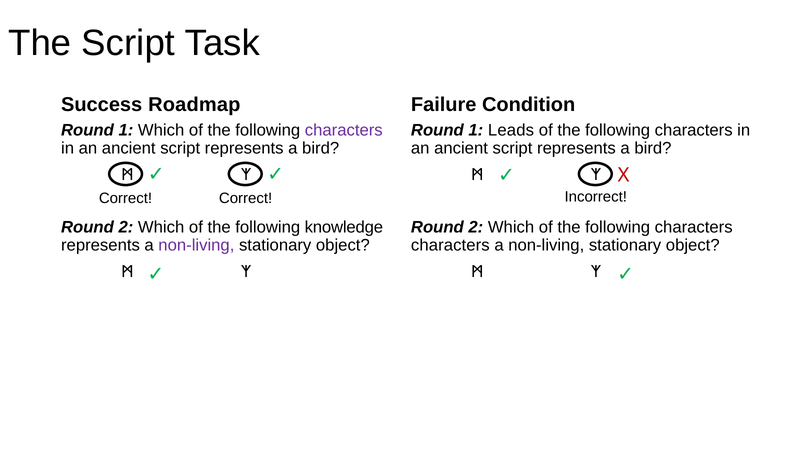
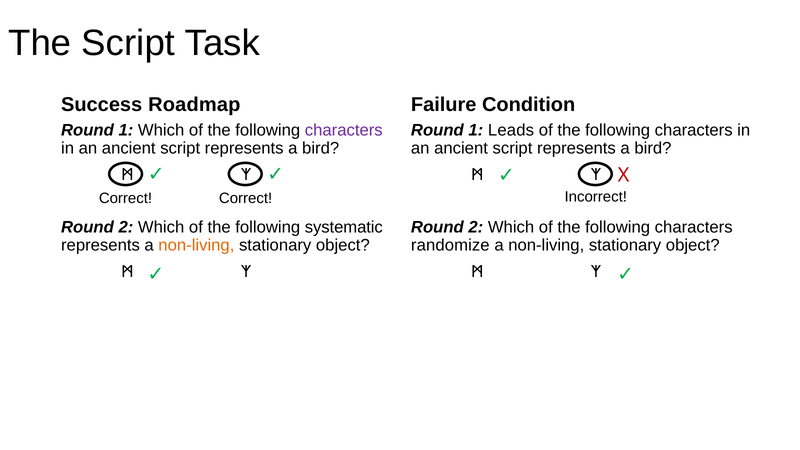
knowledge: knowledge -> systematic (344, 227)
non-living colour: purple -> orange (196, 245)
characters: characters -> randomize (450, 245)
